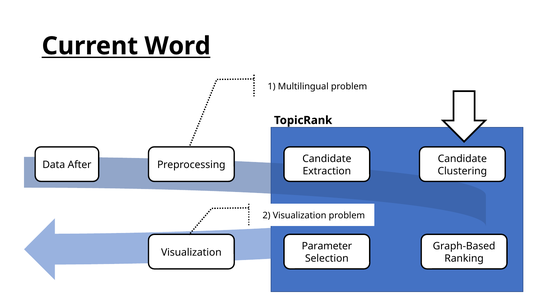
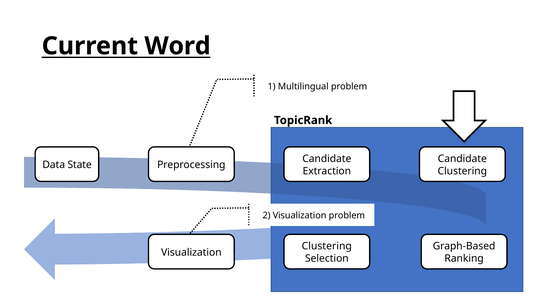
After: After -> State (80, 165)
Parameter: Parameter -> Clustering (327, 246)
